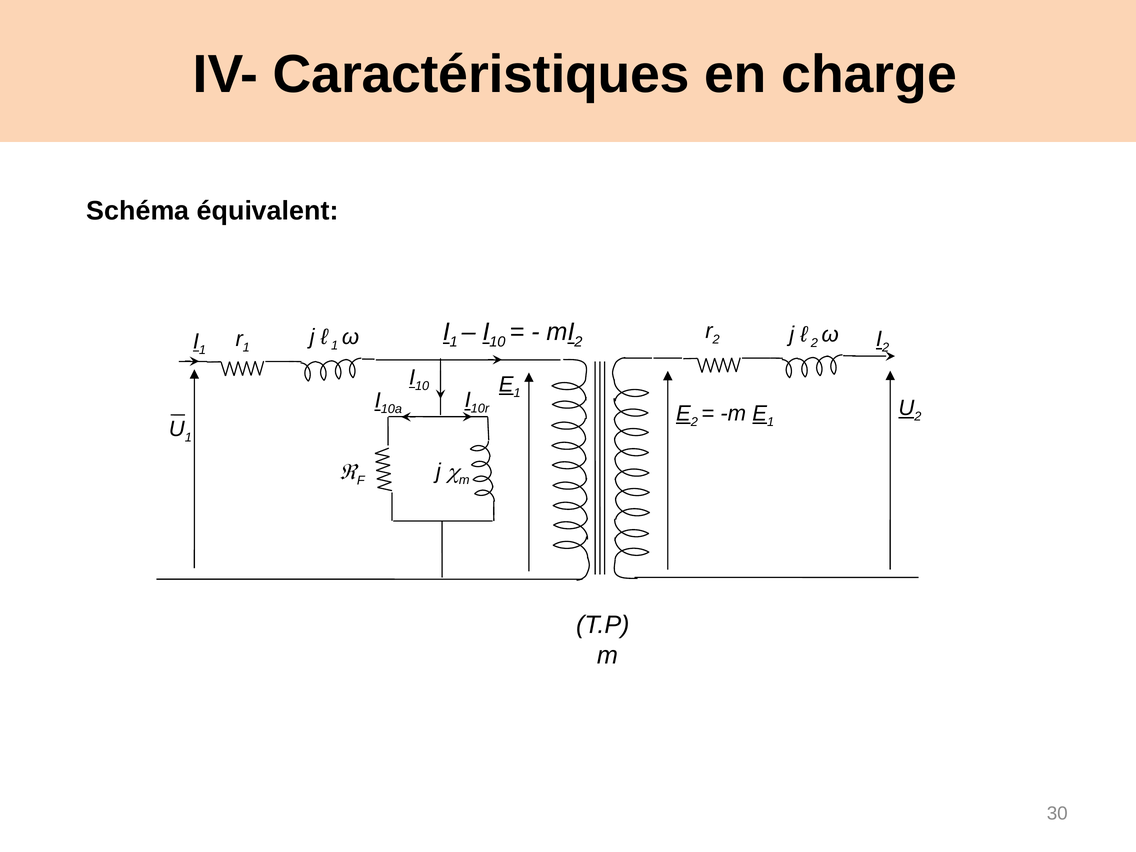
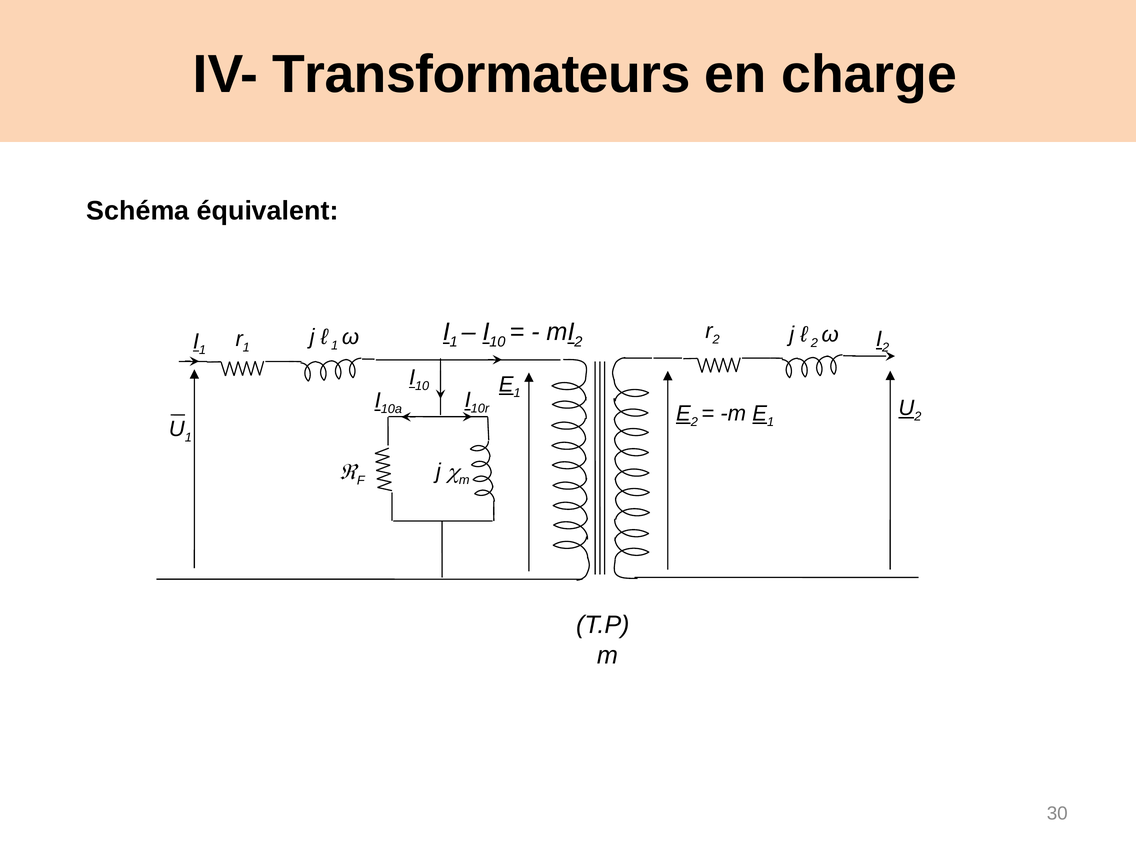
Caractéristiques: Caractéristiques -> Transformateurs (481, 75)
